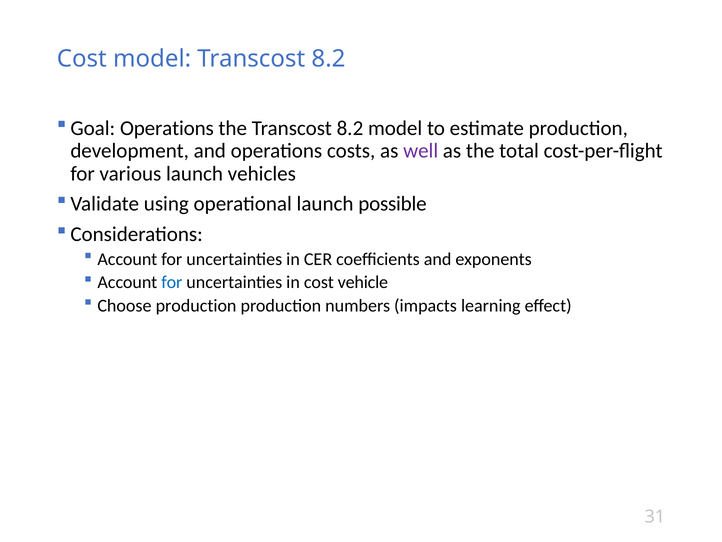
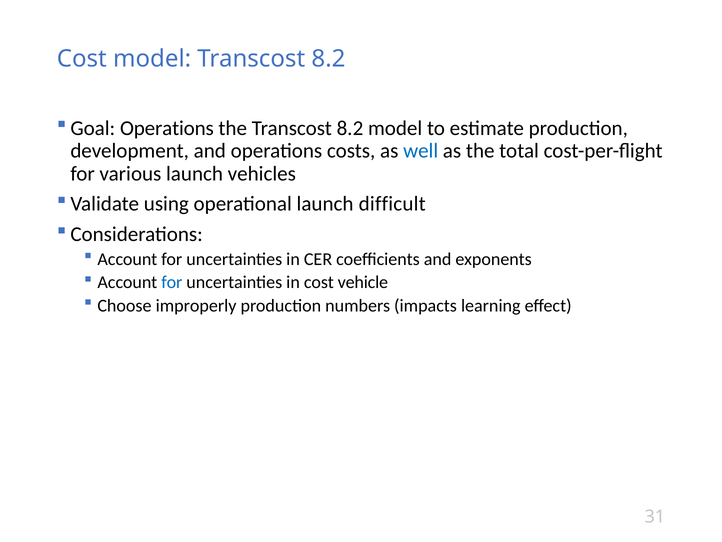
well colour: purple -> blue (421, 151)
possible: possible -> difficult (392, 204)
Choose production: production -> improperly (196, 305)
